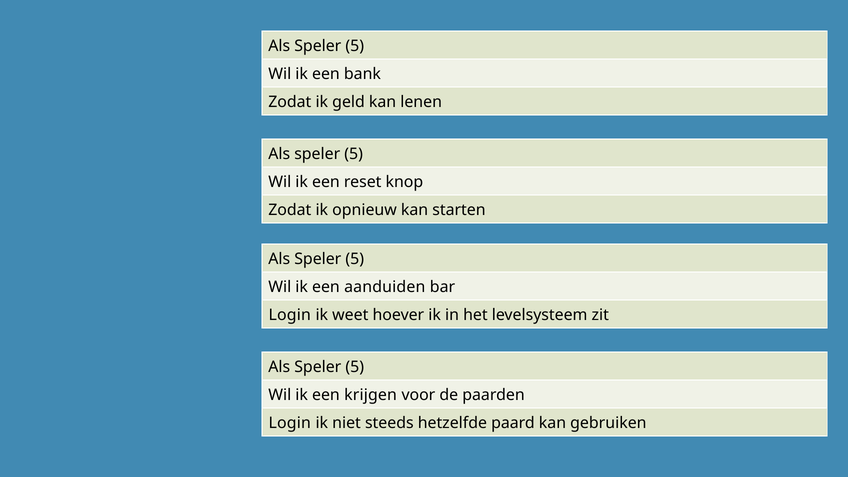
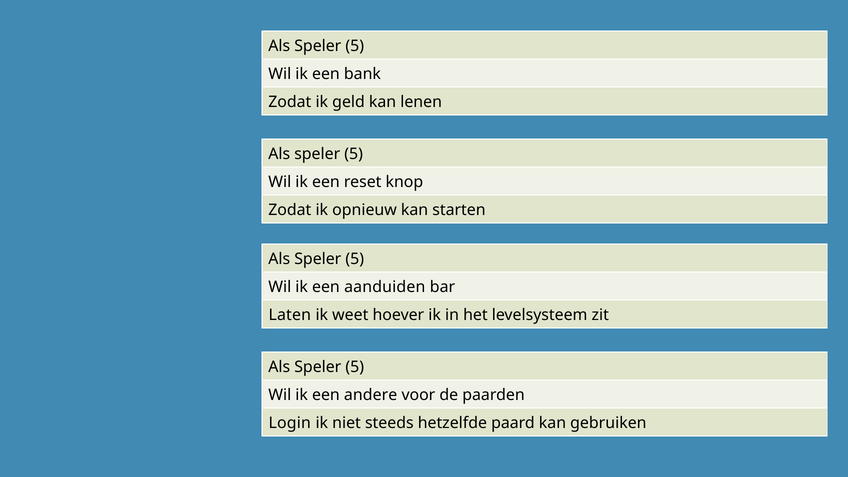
Login: Login -> Laten (290, 315)
krijgen: krijgen -> andere (371, 395)
